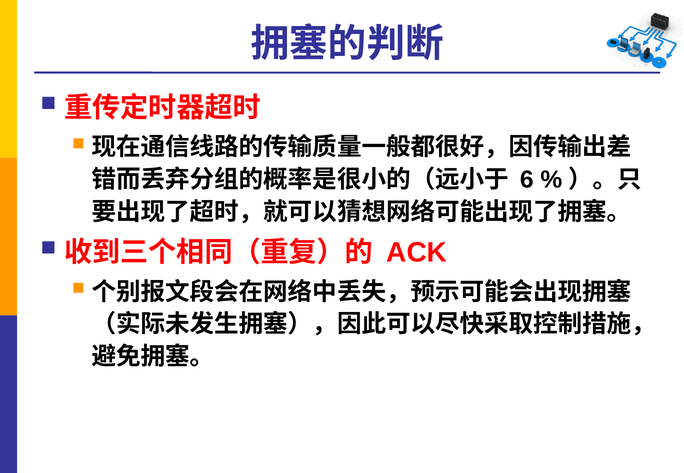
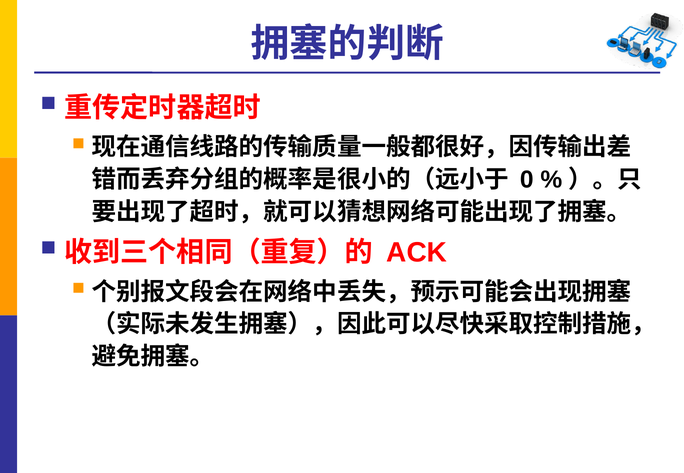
6: 6 -> 0 (527, 180)
